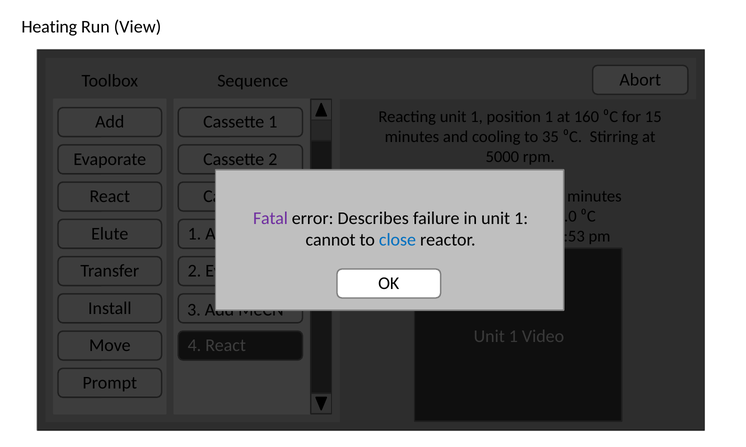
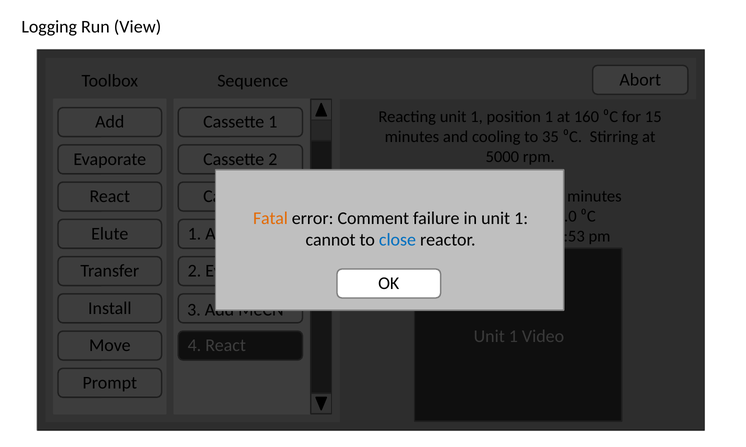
Heating: Heating -> Logging (49, 27)
Fatal colour: purple -> orange (270, 219)
Describes: Describes -> Comment (373, 219)
